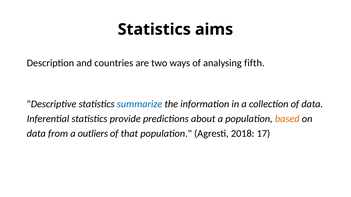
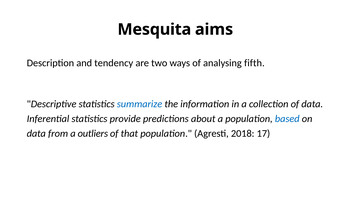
Statistics: Statistics -> Mesquita (154, 29)
countries: countries -> tendency (114, 63)
based colour: orange -> blue (287, 119)
